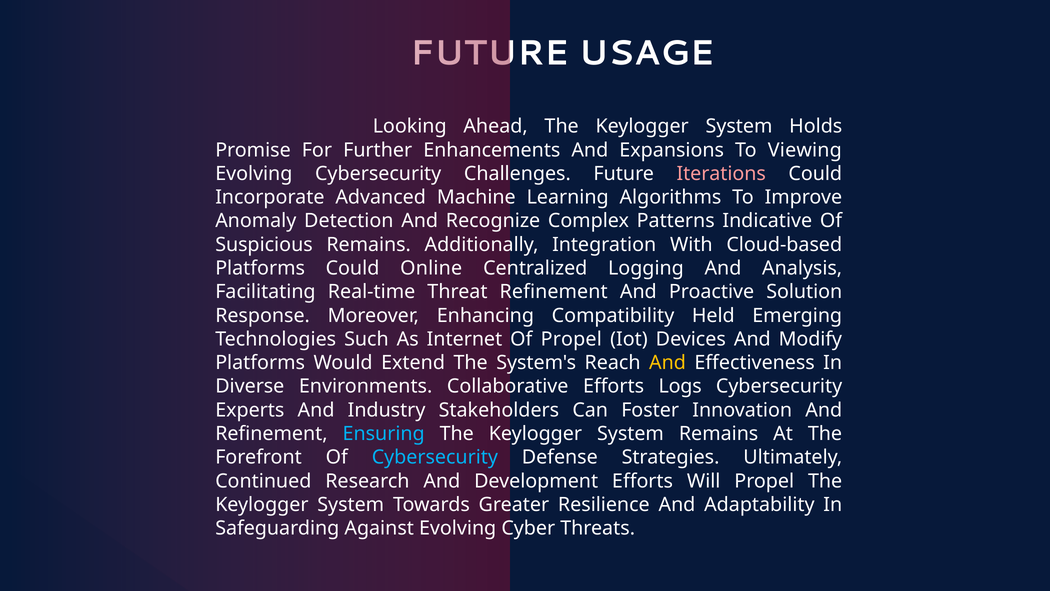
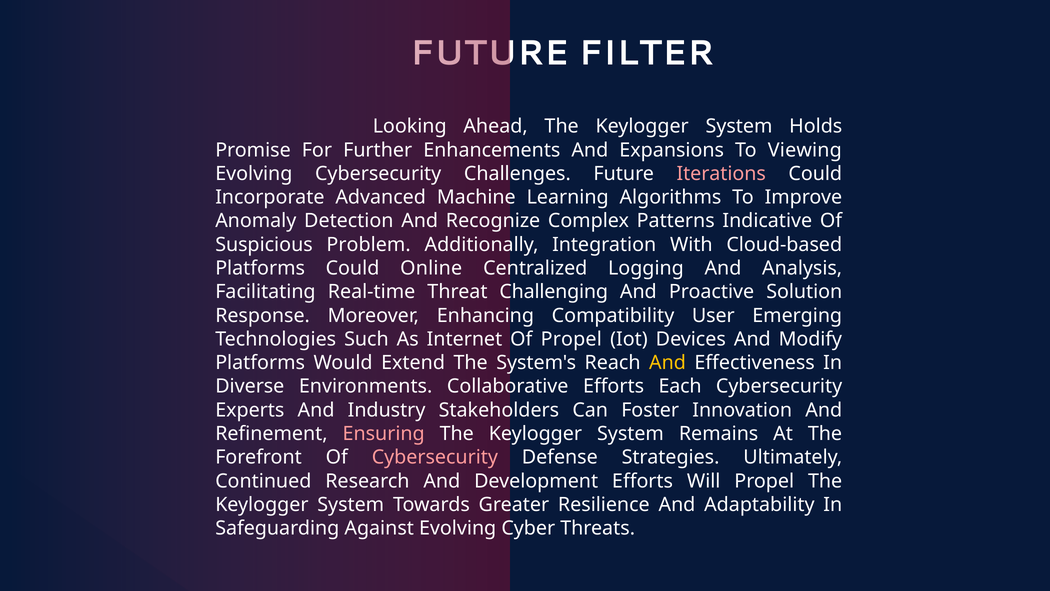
USAGE: USAGE -> FILTER (647, 53)
Suspicious Remains: Remains -> Problem (369, 244)
Threat Refinement: Refinement -> Challenging (554, 292)
Held: Held -> User (713, 315)
Logs: Logs -> Each (680, 386)
Ensuring colour: light blue -> pink (384, 433)
Cybersecurity colour: light blue -> pink (435, 457)
